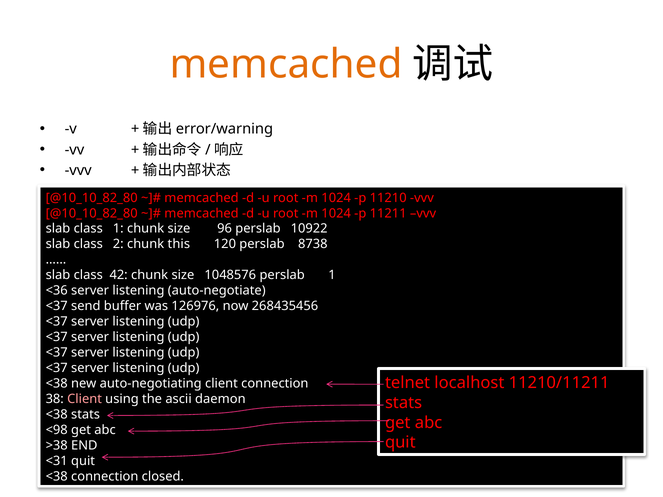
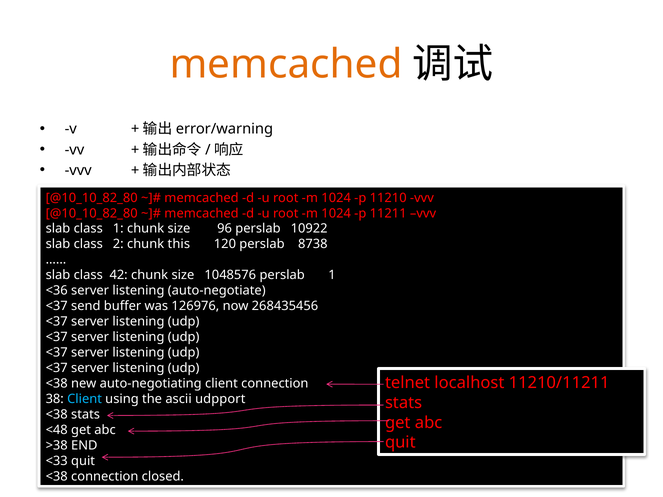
Client colour: pink -> light blue (85, 399)
daemon: daemon -> udpport (220, 399)
<98: <98 -> <48 (57, 430)
<31: <31 -> <33 (57, 461)
